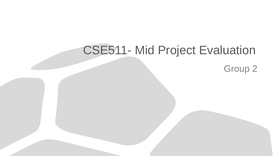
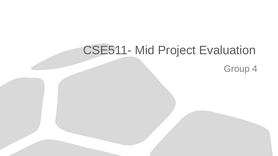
2: 2 -> 4 (255, 69)
